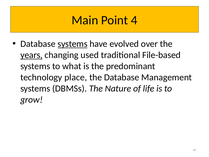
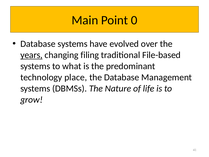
4: 4 -> 0 (134, 20)
systems underline: present -> none (73, 44)
used: used -> filing (90, 55)
